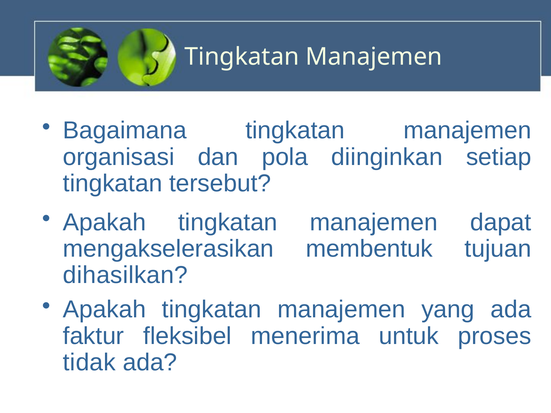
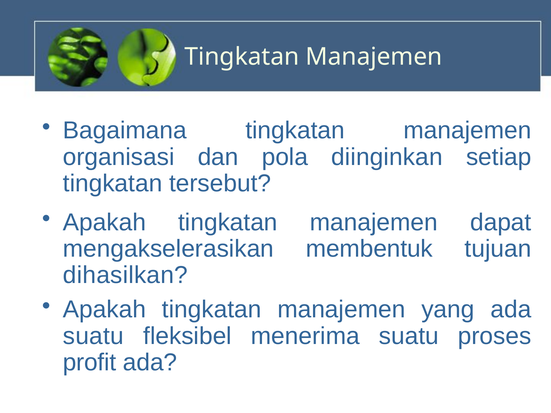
faktur: faktur -> suatu (93, 336)
menerima untuk: untuk -> suatu (409, 336)
tidak: tidak -> profit (90, 363)
